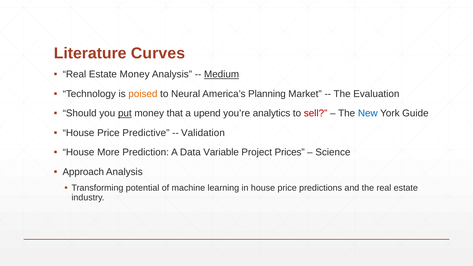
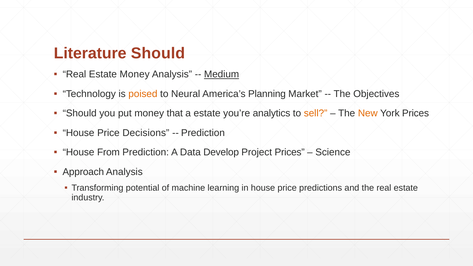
Literature Curves: Curves -> Should (158, 53)
Evaluation: Evaluation -> Objectives (376, 94)
put underline: present -> none (125, 113)
a upend: upend -> estate (207, 113)
sell colour: red -> orange (316, 113)
New colour: blue -> orange (368, 113)
York Guide: Guide -> Prices (415, 113)
Predictive: Predictive -> Decisions (146, 133)
Validation: Validation -> Prediction (203, 133)
More: More -> From (108, 152)
Variable: Variable -> Develop (221, 152)
